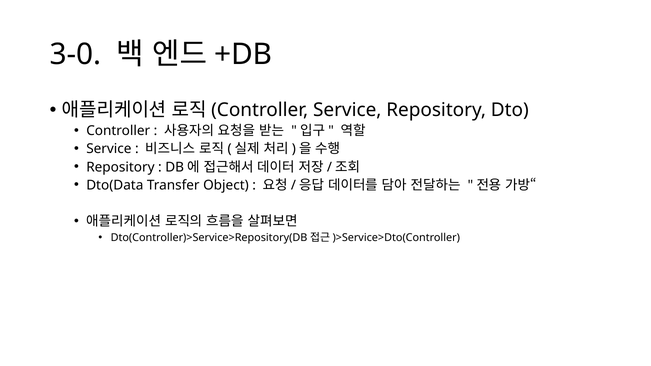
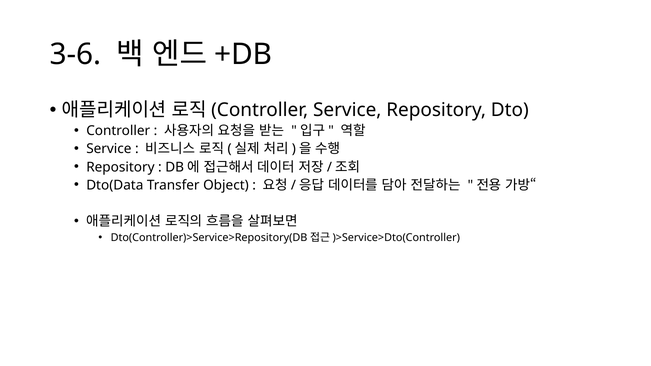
3-0: 3-0 -> 3-6 (75, 55)
